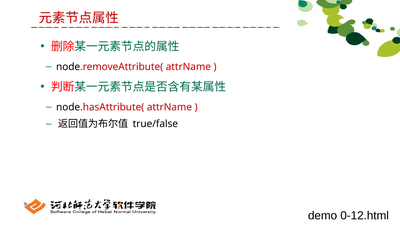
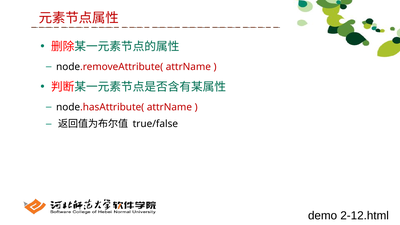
0-12.html: 0-12.html -> 2-12.html (365, 216)
